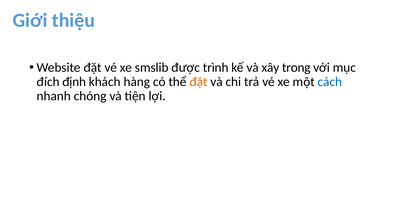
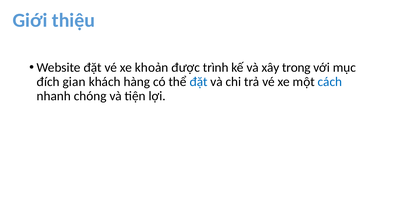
smslib: smslib -> khoản (152, 68)
định: định -> gian (74, 82)
đặt colour: orange -> blue (199, 82)
